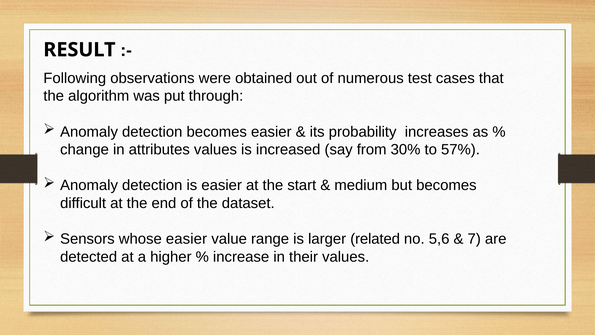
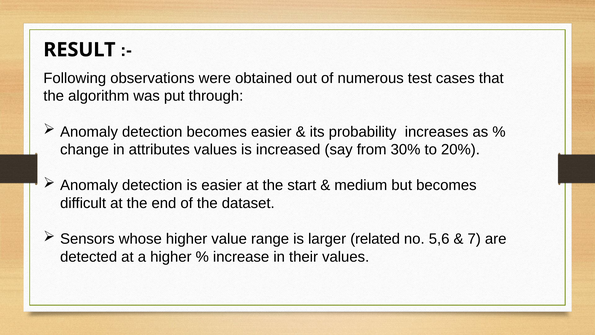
57%: 57% -> 20% (460, 150)
whose easier: easier -> higher (187, 239)
